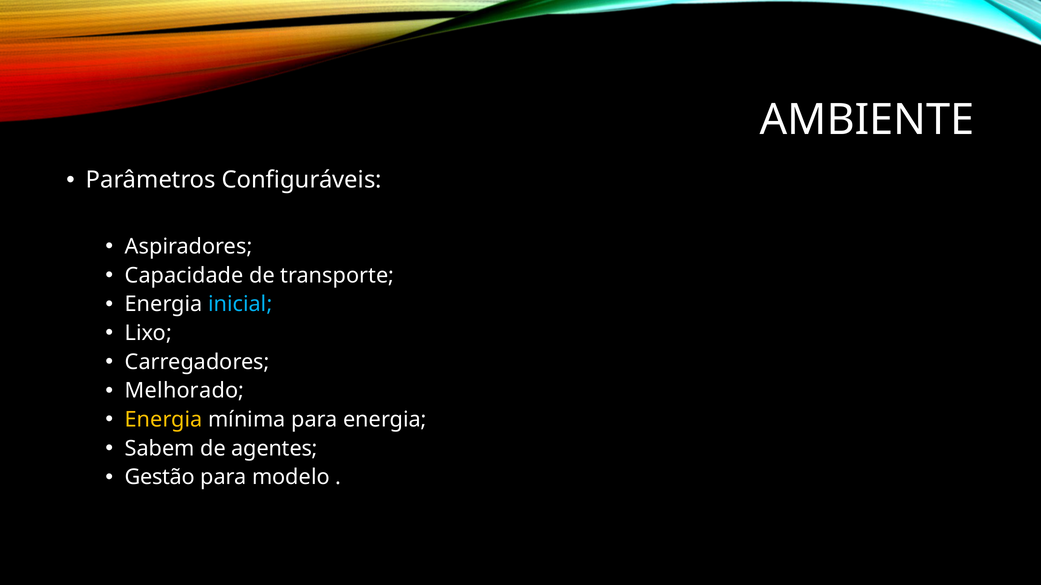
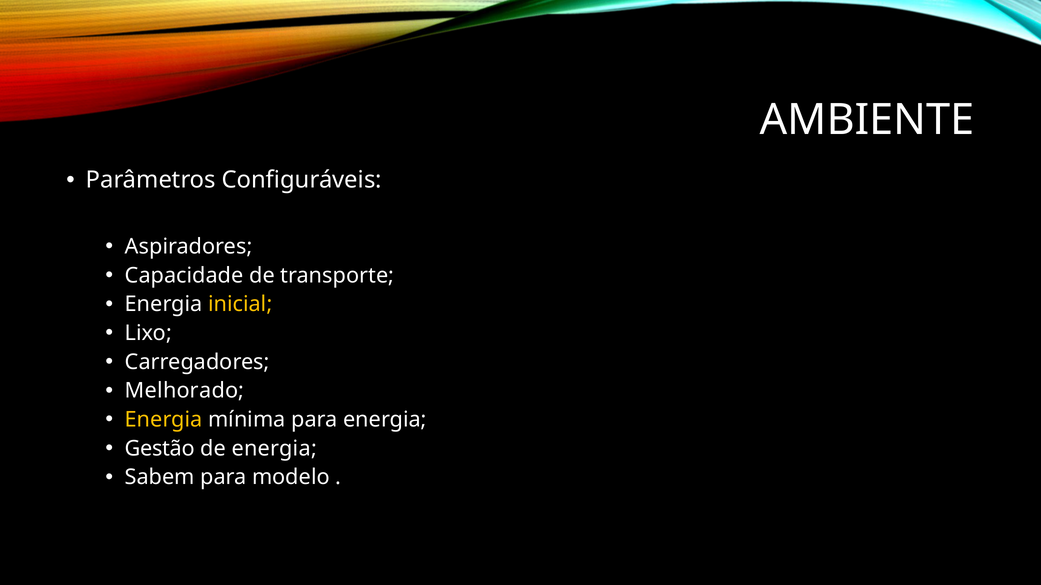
inicial colour: light blue -> yellow (240, 305)
Sabem: Sabem -> Gestão (160, 449)
de agentes: agentes -> energia (274, 449)
Gestão: Gestão -> Sabem (160, 478)
